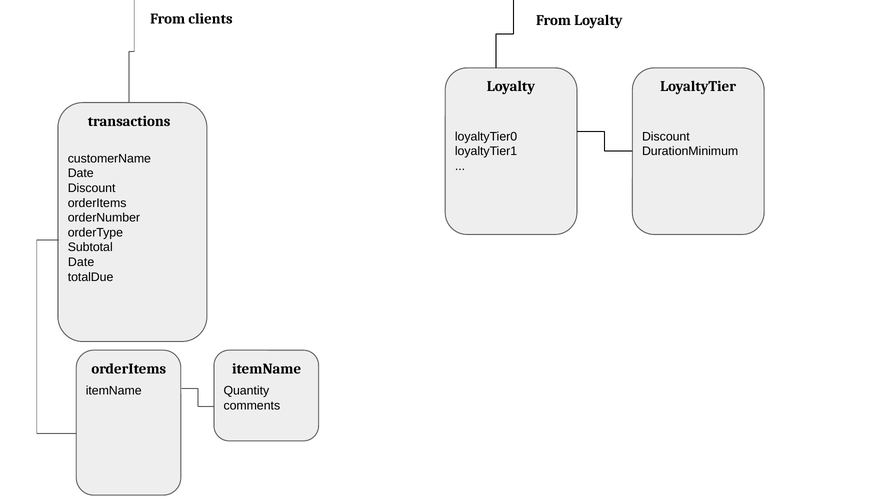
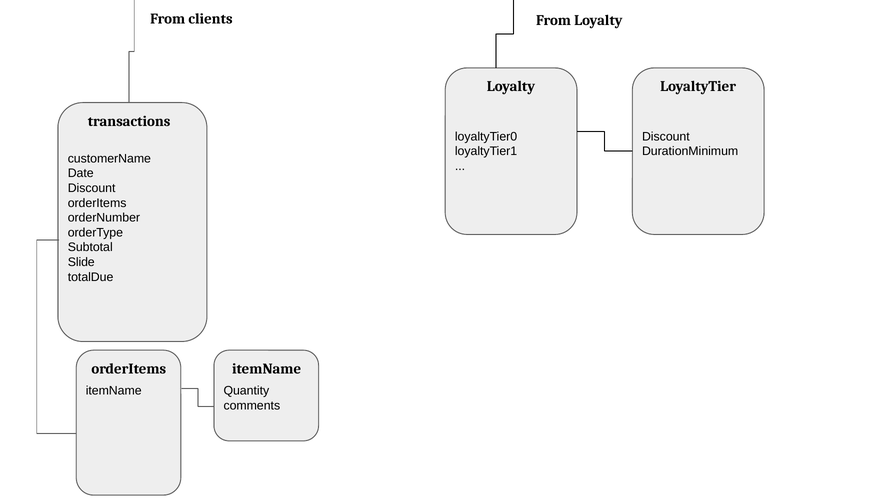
Date: Date -> Slide (81, 262)
